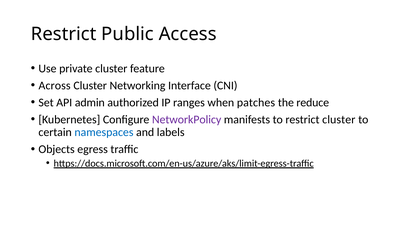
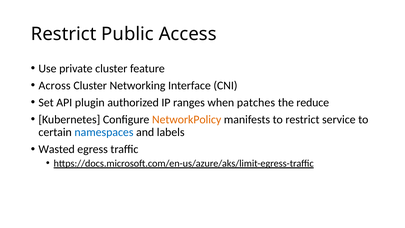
admin: admin -> plugin (90, 102)
NetworkPolicy colour: purple -> orange (187, 119)
restrict cluster: cluster -> service (339, 119)
Objects: Objects -> Wasted (57, 149)
